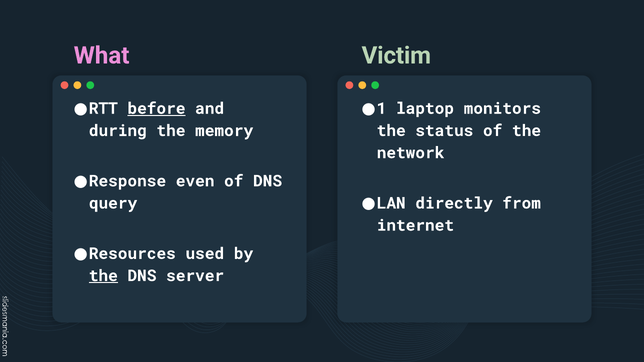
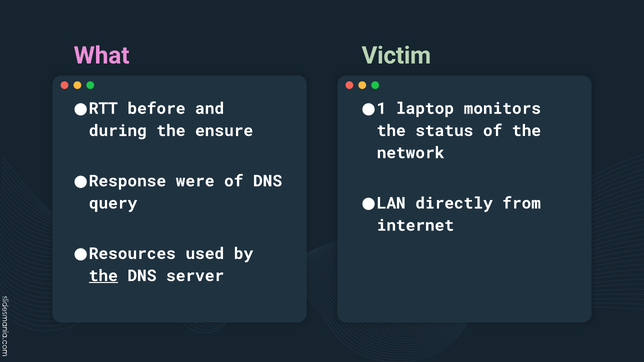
before underline: present -> none (156, 109)
memory: memory -> ensure (224, 131)
even: even -> were (195, 181)
